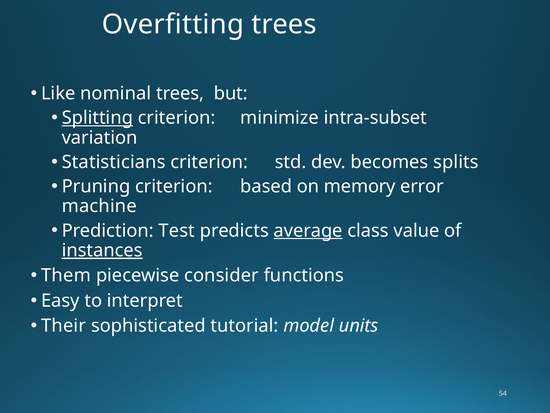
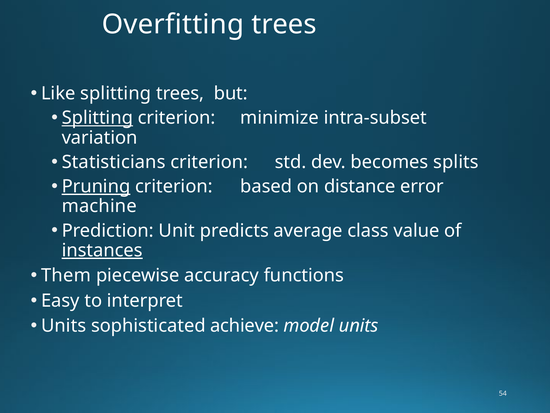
Like nominal: nominal -> splitting (116, 93)
Pruning underline: none -> present (96, 186)
memory: memory -> distance (360, 186)
Test: Test -> Unit (177, 230)
average underline: present -> none (308, 230)
consider: consider -> accuracy (222, 275)
Their: Their -> Units (64, 326)
tutorial: tutorial -> achieve (245, 326)
